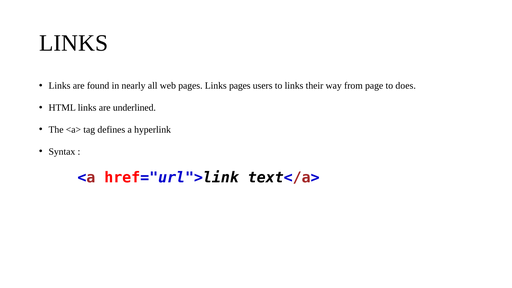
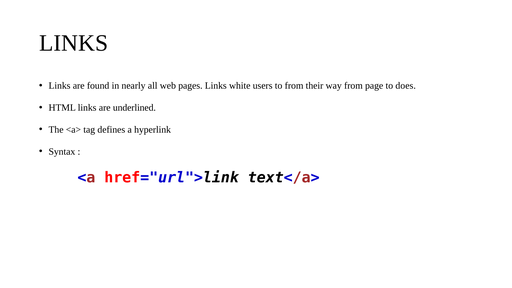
Links pages: pages -> white (240, 86)
to links: links -> from (294, 86)
